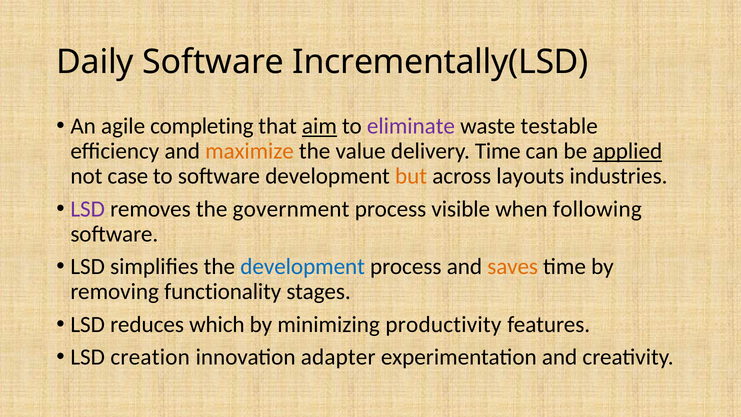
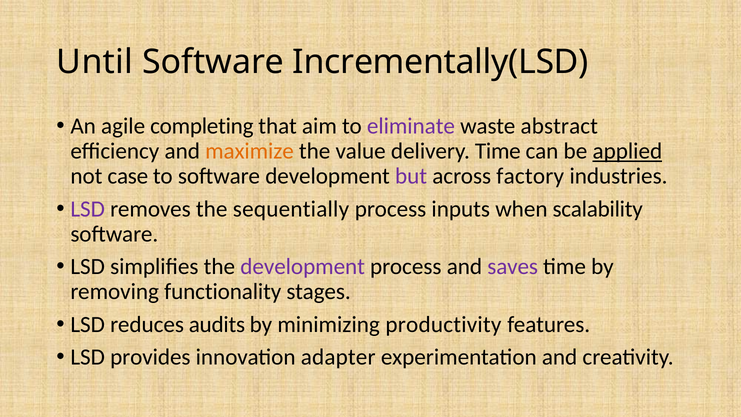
Daily: Daily -> Until (95, 62)
aim underline: present -> none (319, 126)
testable: testable -> abstract (559, 126)
but colour: orange -> purple (411, 176)
layouts: layouts -> factory (530, 176)
government: government -> sequentially (291, 209)
visible: visible -> inputs (461, 209)
following: following -> scalability (598, 209)
development colour: blue -> purple (303, 267)
saves colour: orange -> purple (513, 267)
which: which -> audits (217, 324)
creation: creation -> provides (150, 357)
